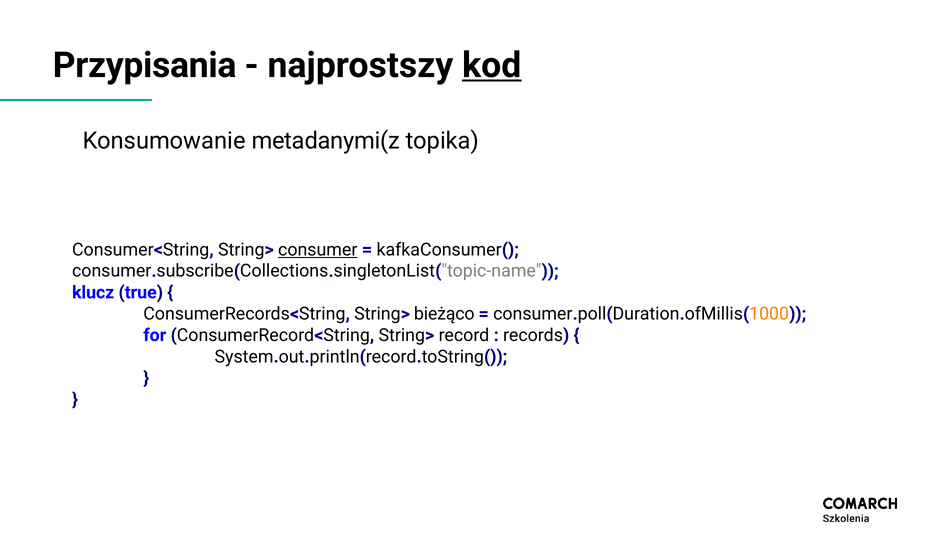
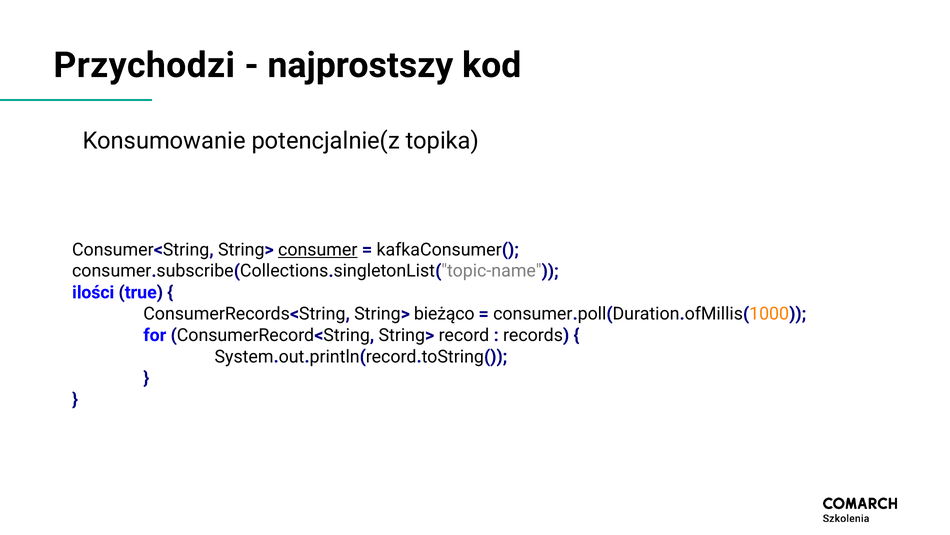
Przypisania: Przypisania -> Przychodzi (144, 65)
kod underline: present -> none (492, 65)
metadanymi(z: metadanymi(z -> potencjalnie(z (326, 141)
klucz: klucz -> ilości (93, 292)
